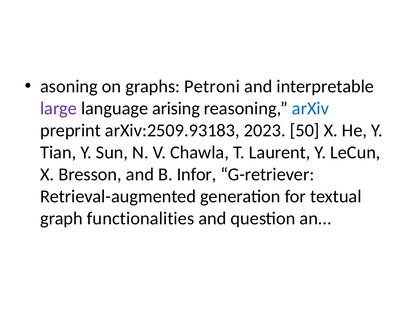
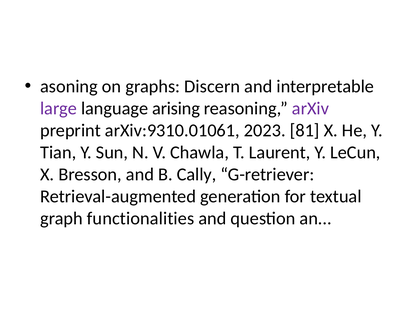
Petroni: Petroni -> Discern (212, 86)
arXiv colour: blue -> purple (311, 108)
arXiv:2509.93183: arXiv:2509.93183 -> arXiv:9310.01061 (172, 130)
50: 50 -> 81 (305, 130)
Infor: Infor -> Cally (197, 174)
